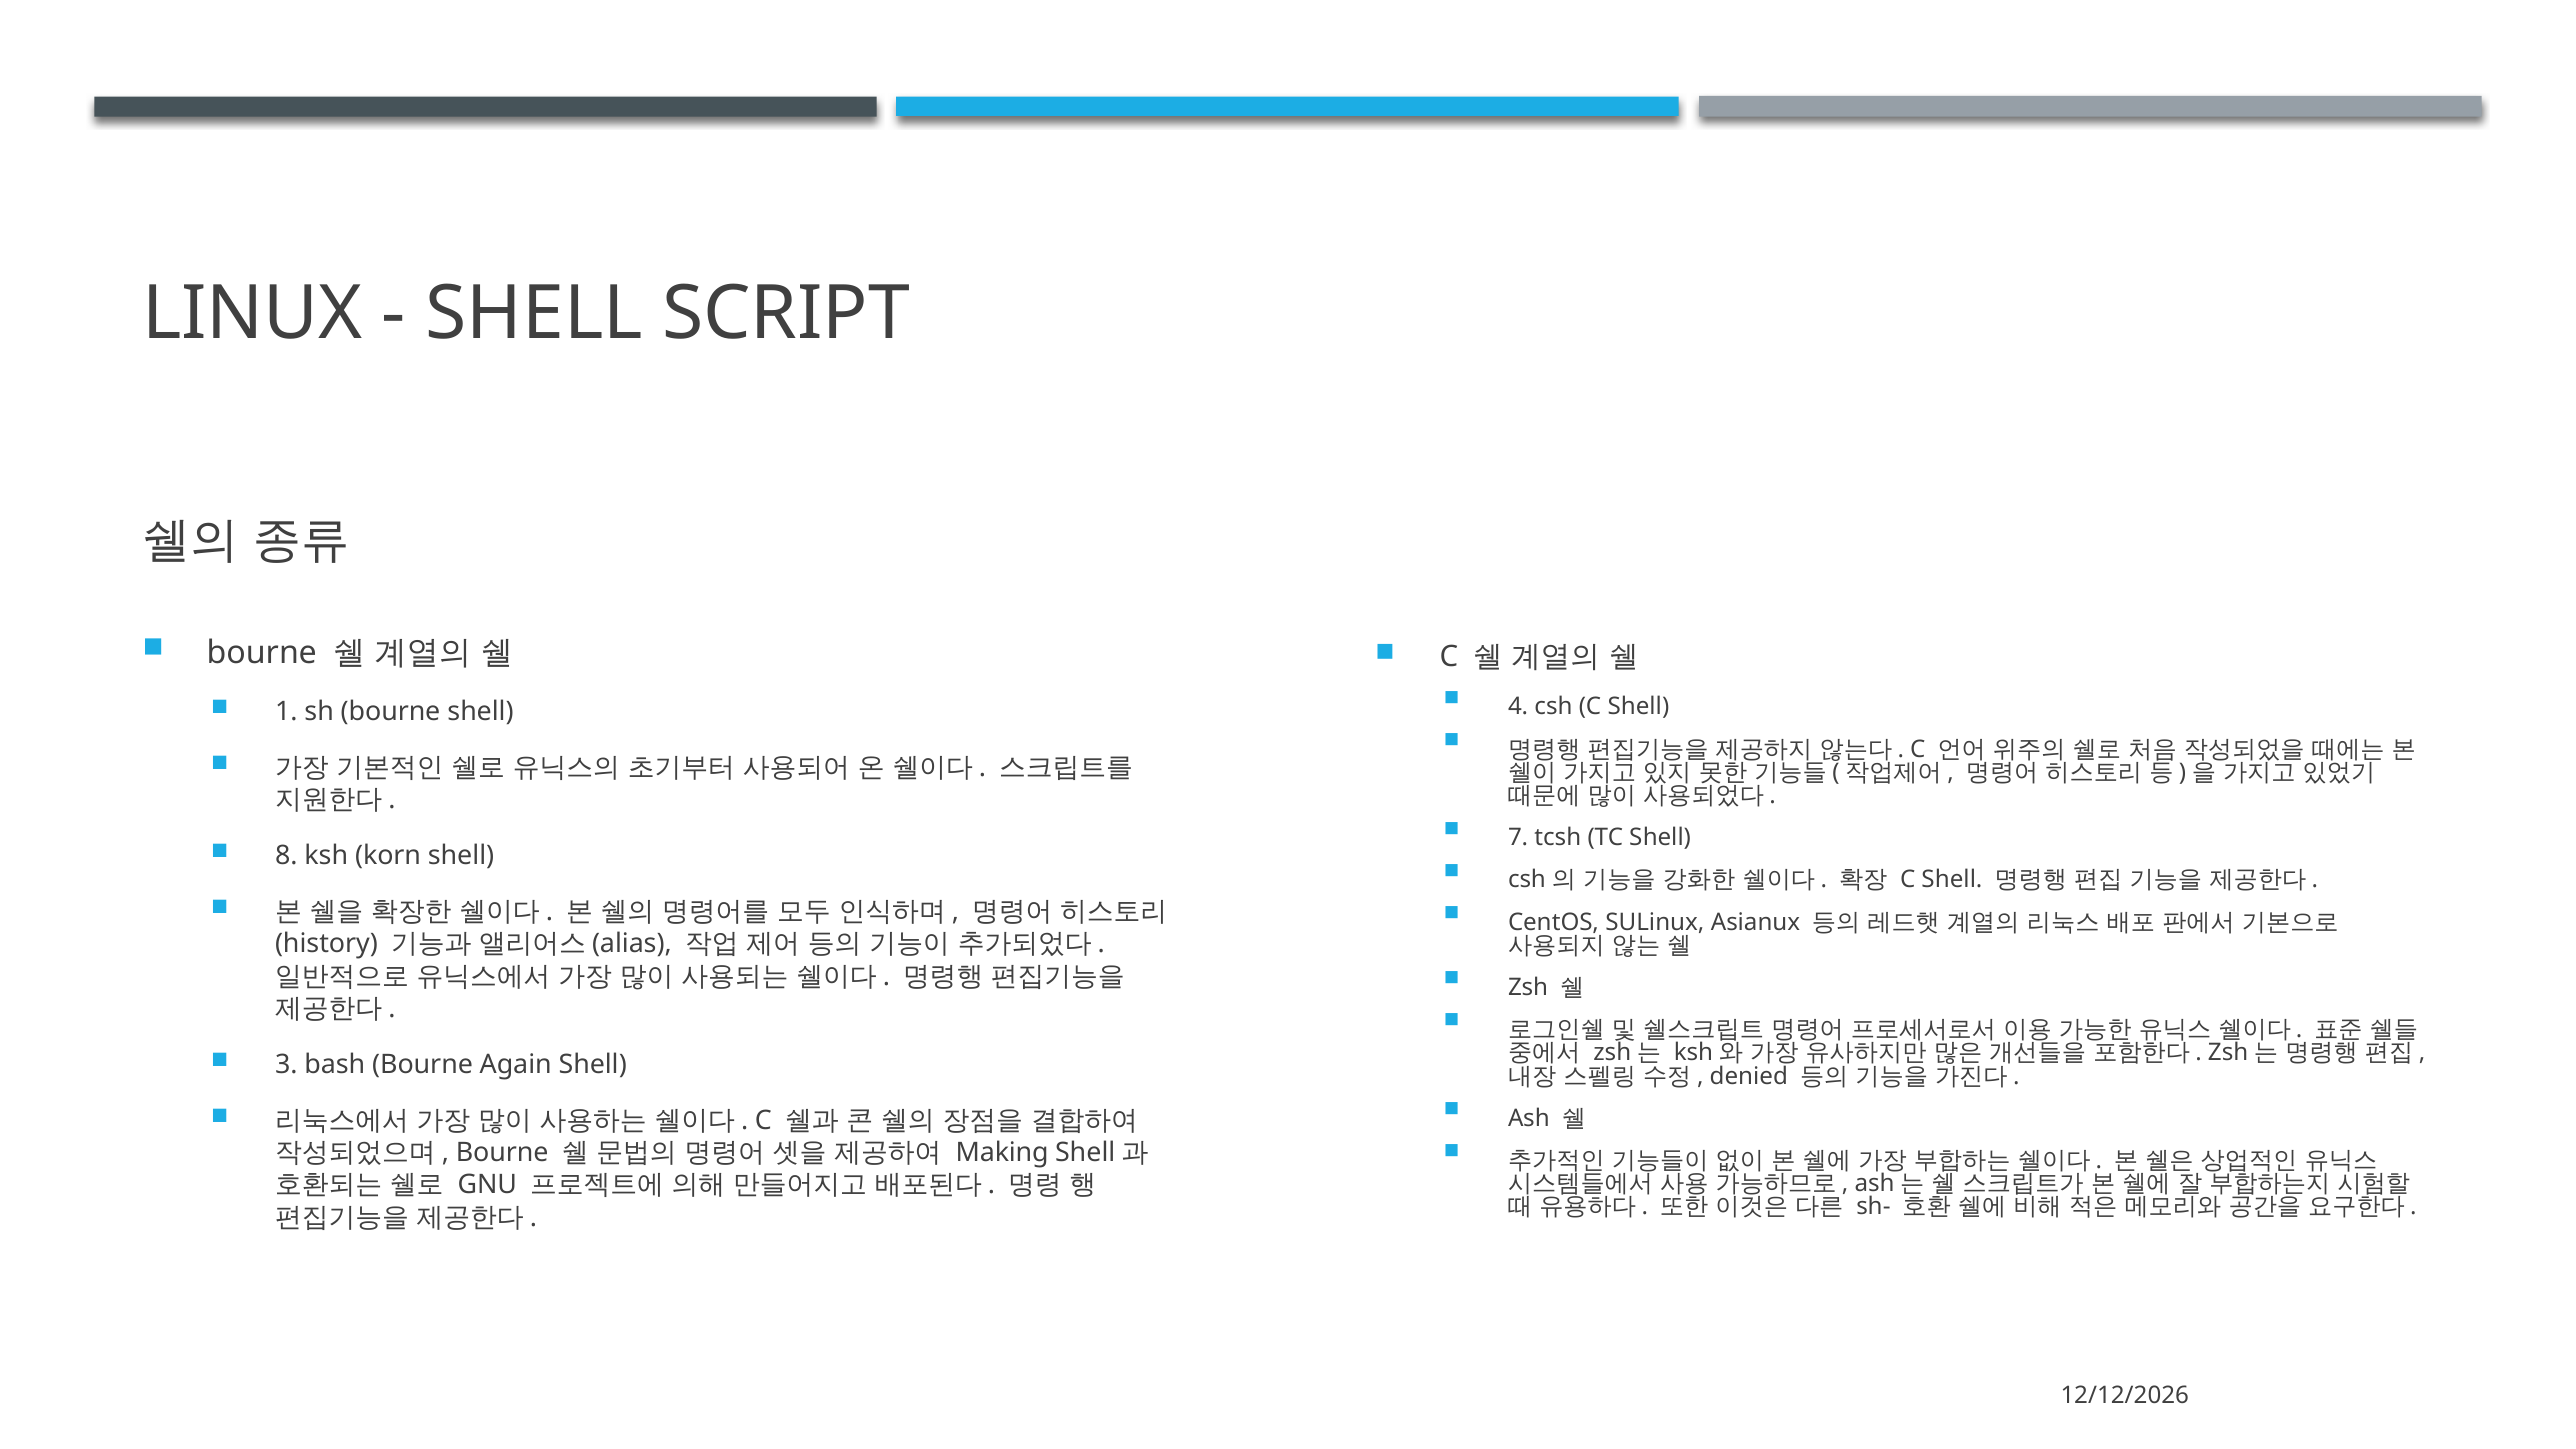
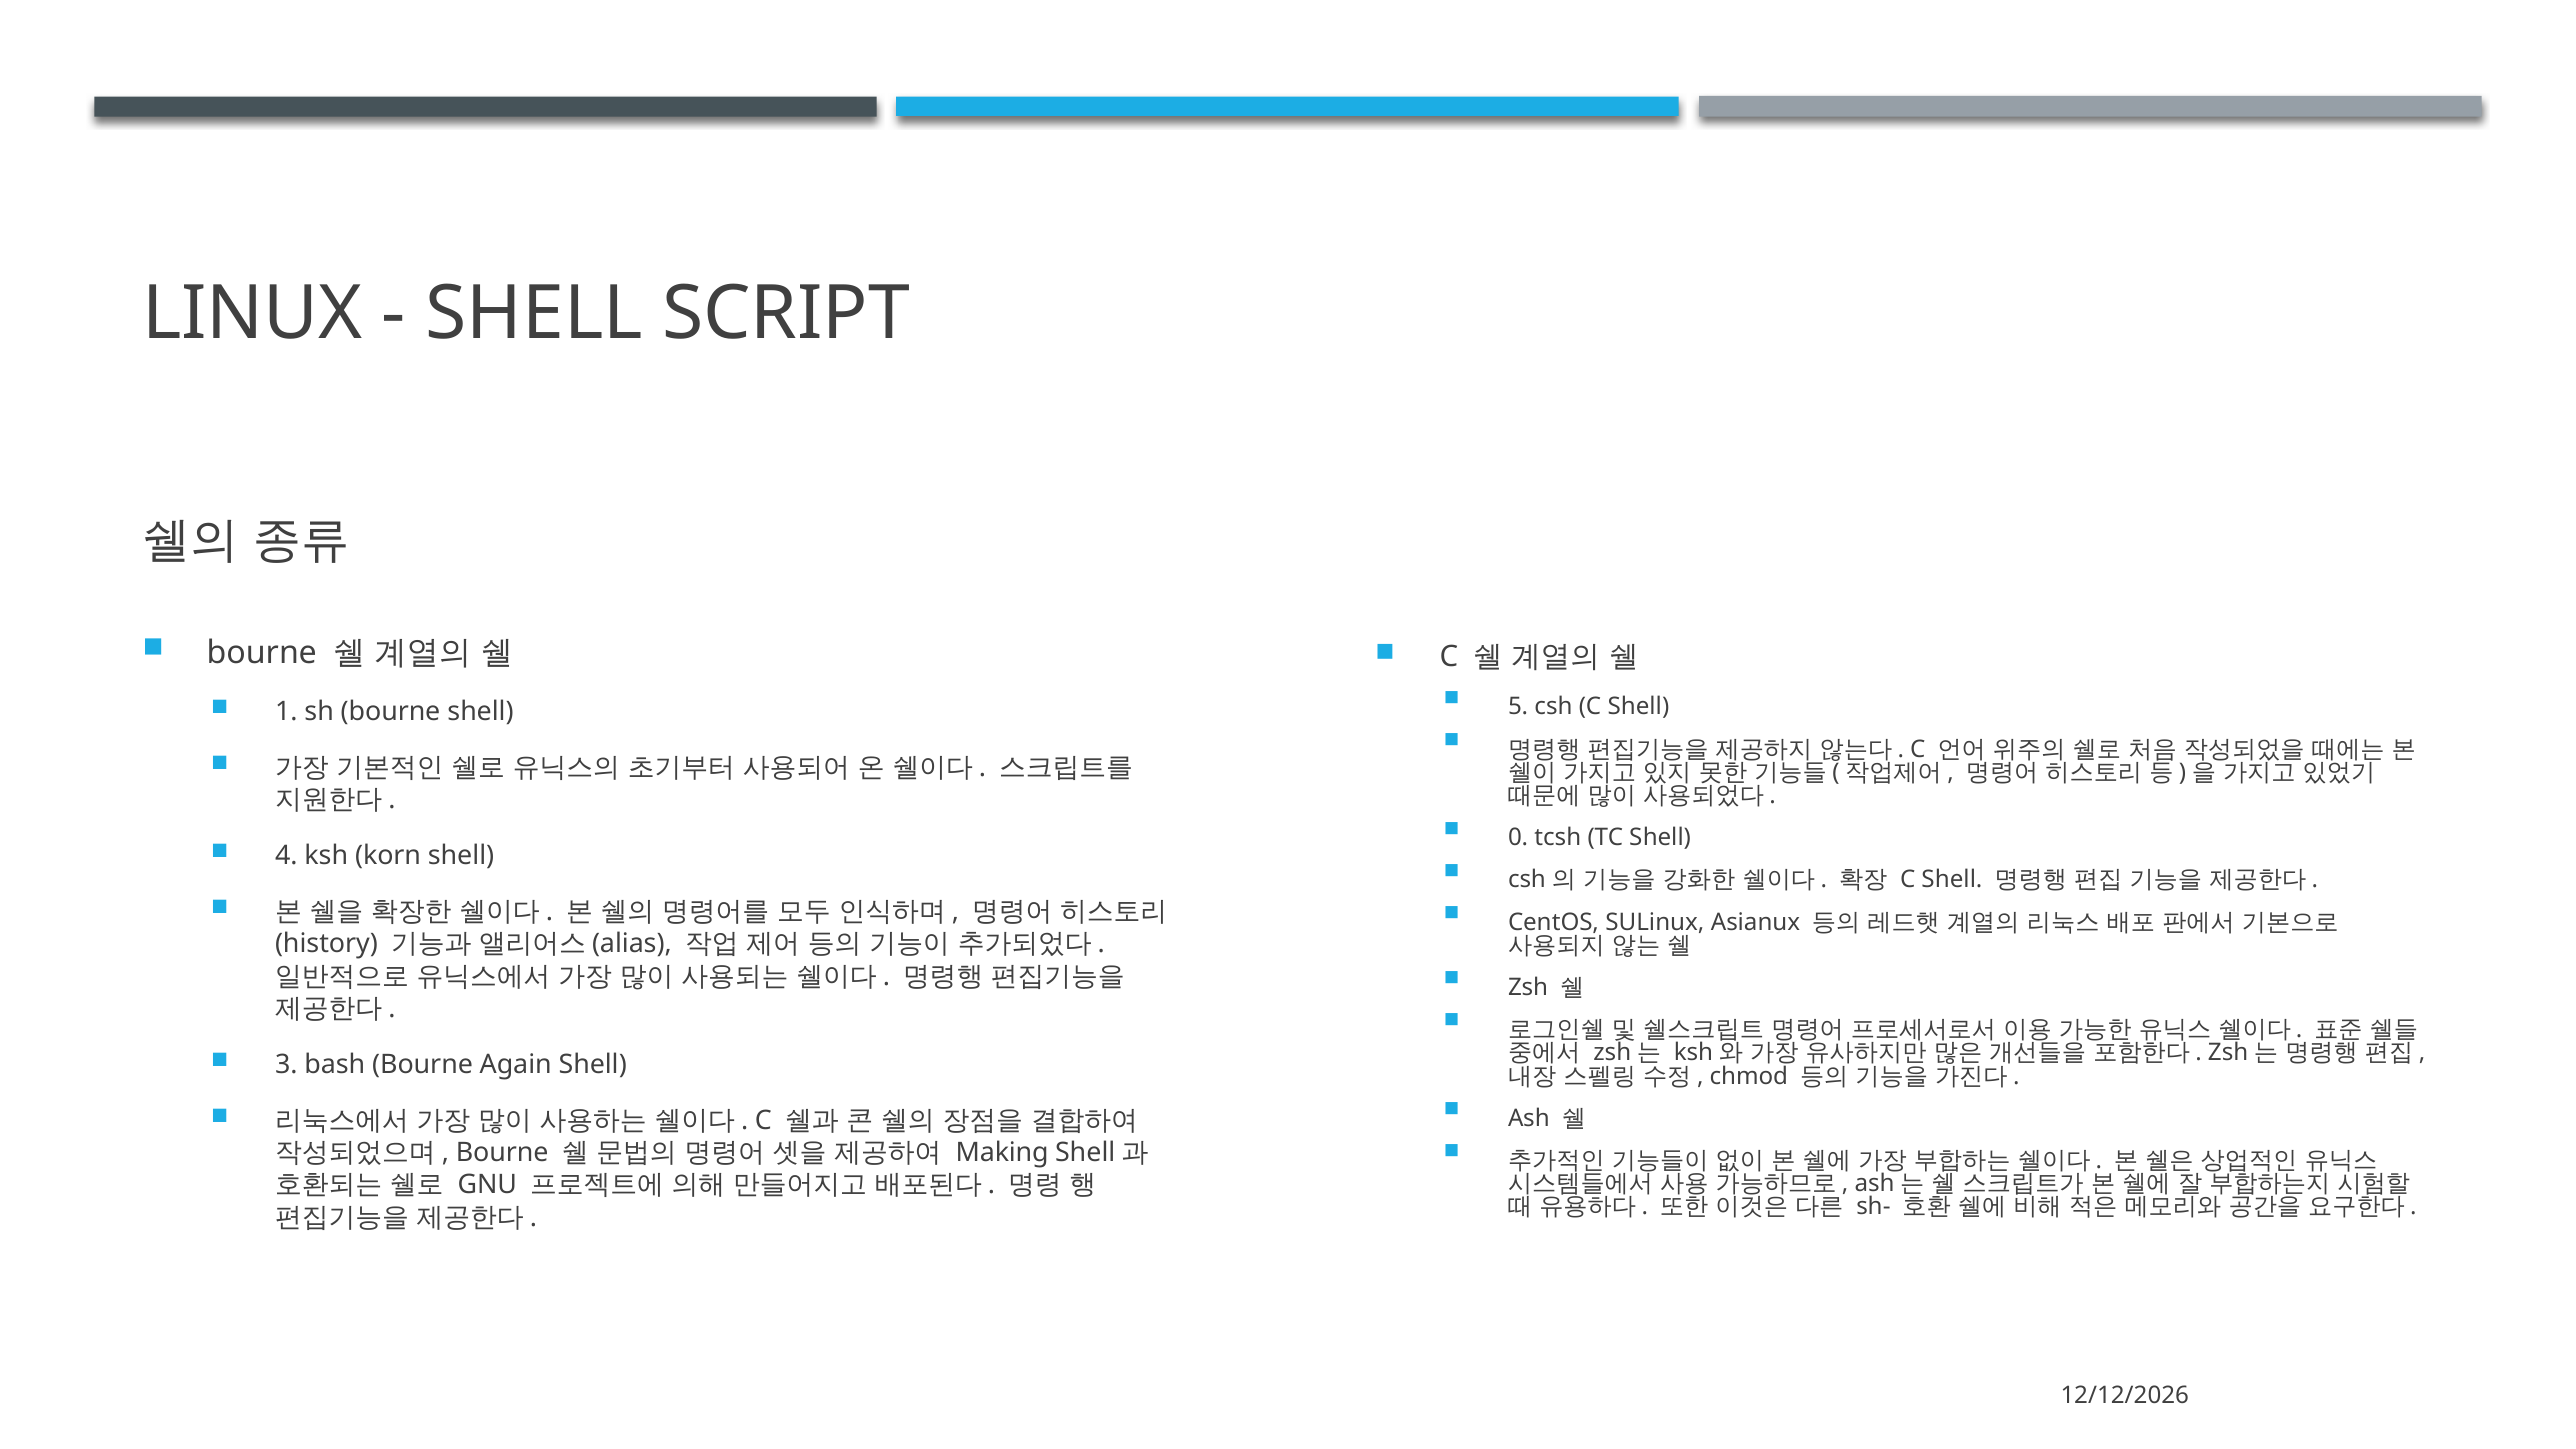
4: 4 -> 5 (1518, 707)
7: 7 -> 0 (1518, 838)
8: 8 -> 4 (286, 856)
denied: denied -> chmod (1749, 1076)
